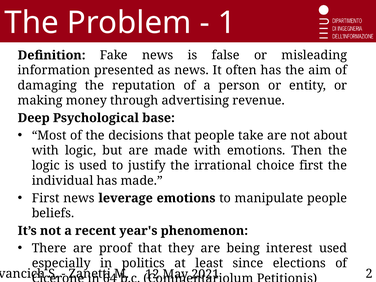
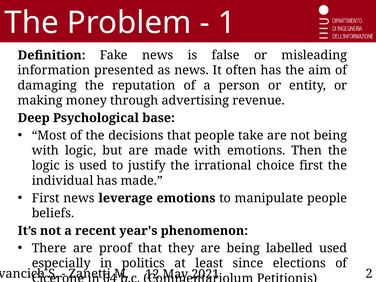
not about: about -> being (330, 136)
interest: interest -> labelled (290, 248)
